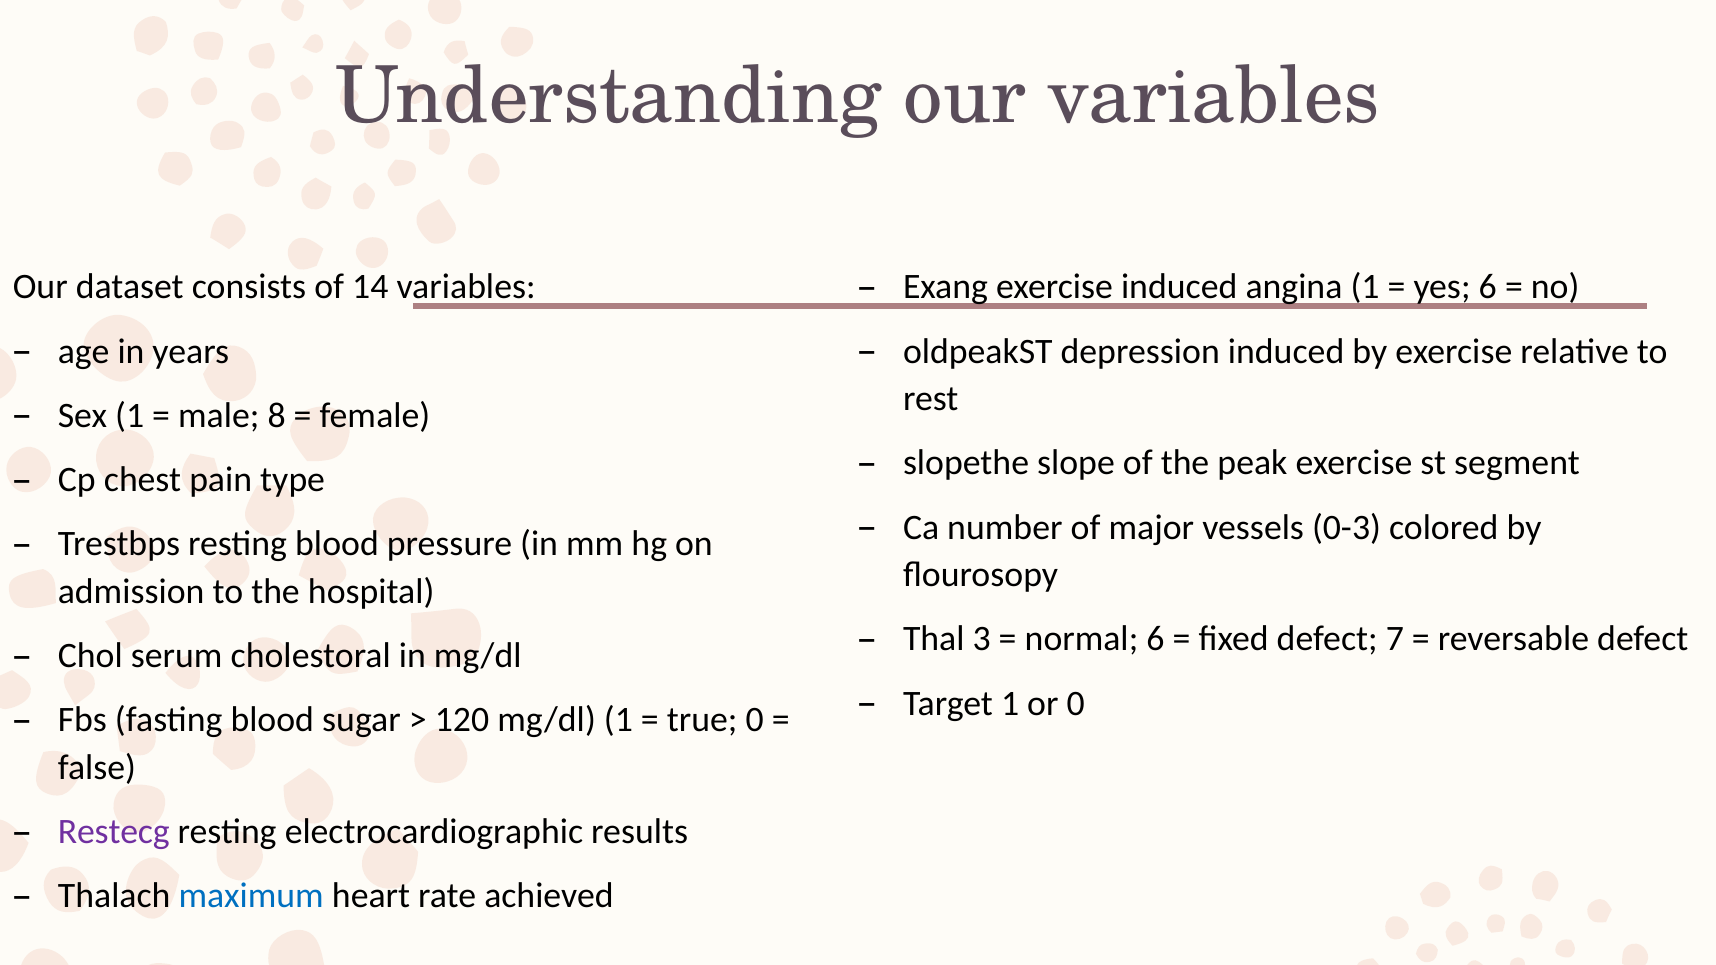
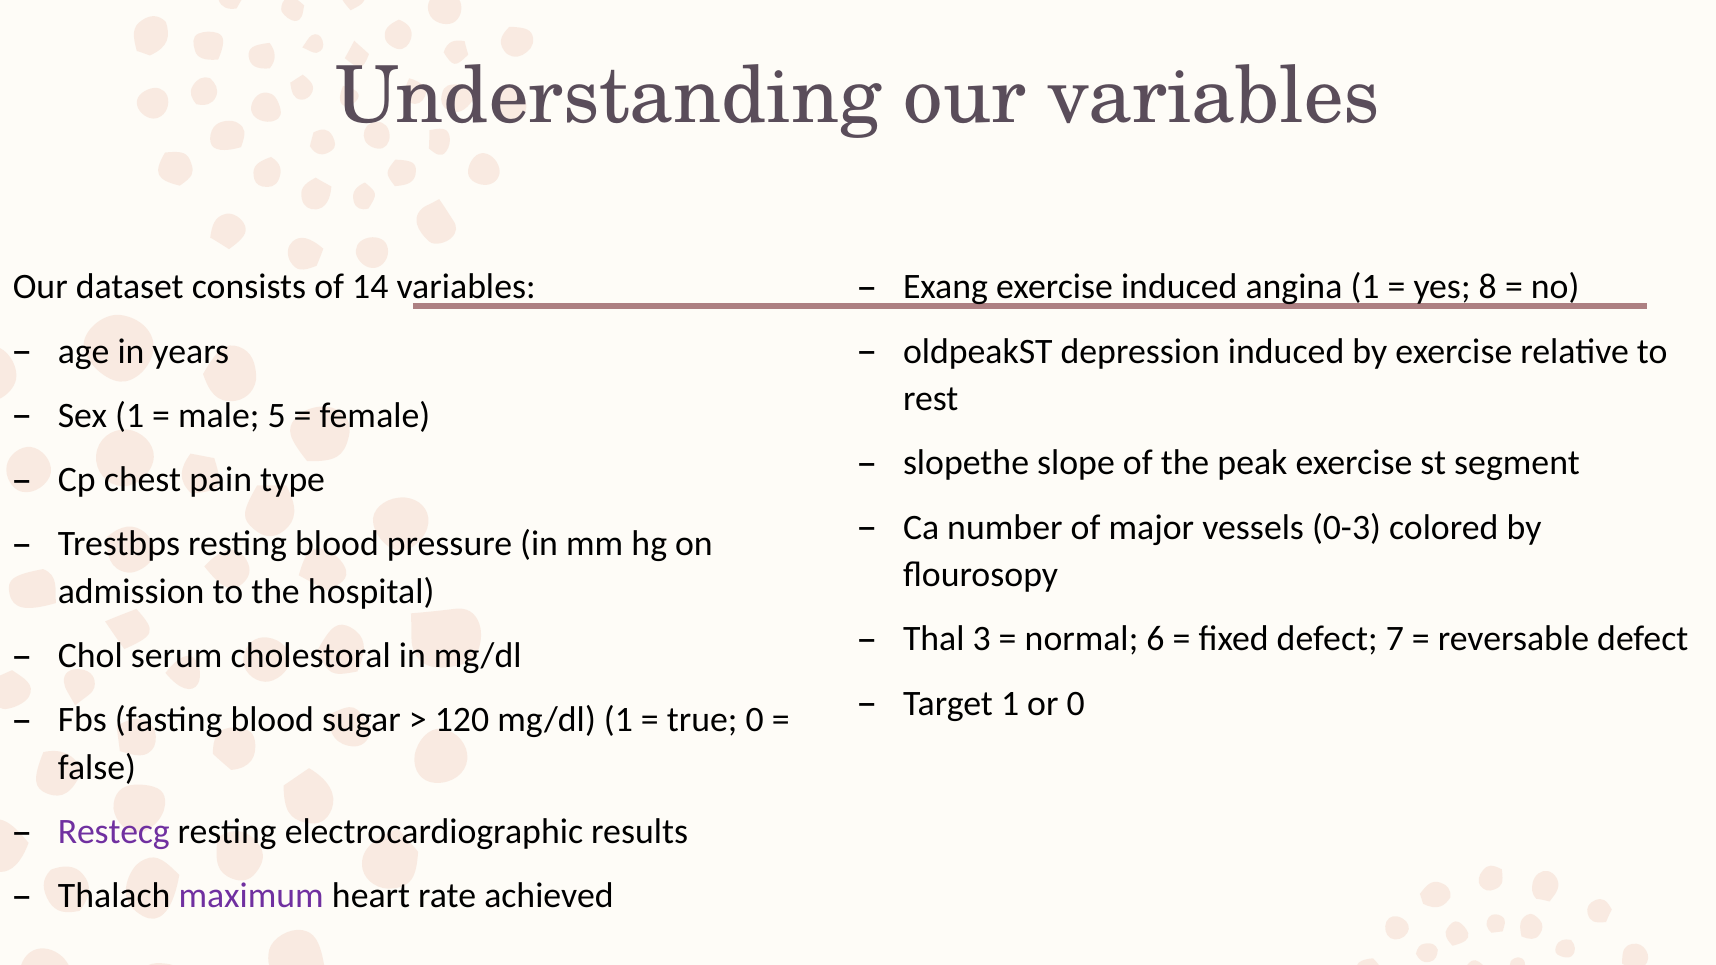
yes 6: 6 -> 8 (1488, 287)
8: 8 -> 5 (277, 416)
maximum colour: blue -> purple (251, 896)
